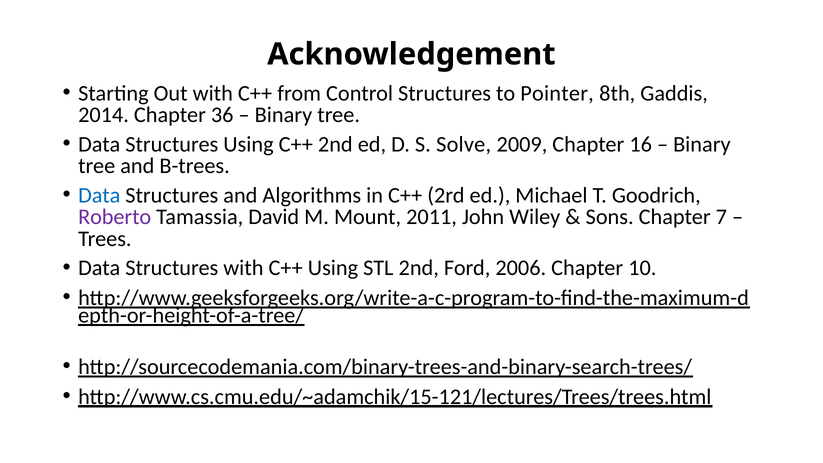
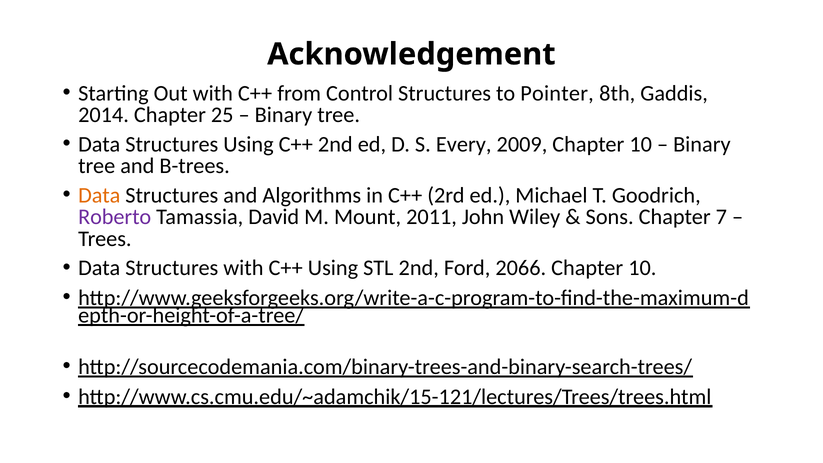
36: 36 -> 25 (222, 115)
Solve: Solve -> Every (464, 144)
2009 Chapter 16: 16 -> 10 (641, 144)
Data colour: blue -> orange (99, 195)
2006: 2006 -> 2066 (521, 268)
